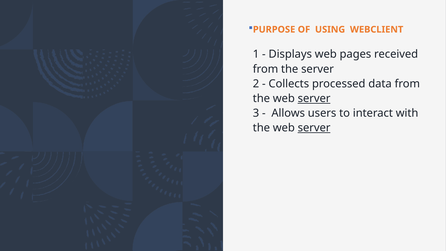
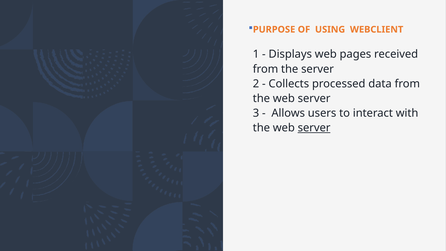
server underline: present -> none (314, 98)
